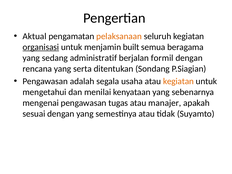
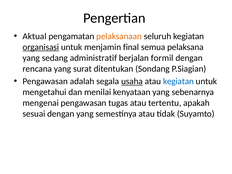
built: built -> final (131, 47)
beragama: beragama -> pelaksana (185, 47)
serta: serta -> surat (82, 69)
usaha underline: none -> present (132, 81)
kegiatan colour: orange -> blue (178, 81)
manajer: manajer -> tertentu (165, 103)
